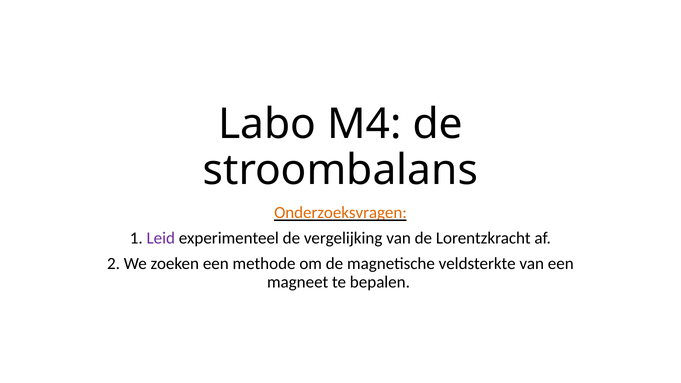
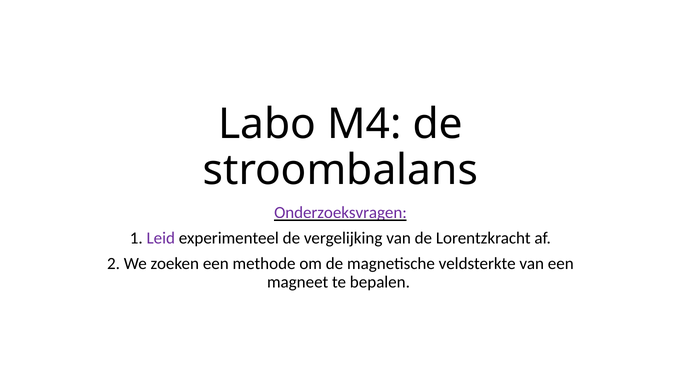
Onderzoeksvragen colour: orange -> purple (340, 213)
